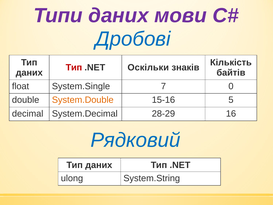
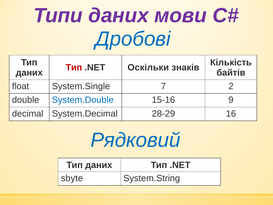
0: 0 -> 2 (231, 86)
System.Double colour: orange -> blue (83, 100)
5: 5 -> 9 (231, 100)
ulong: ulong -> sbyte (72, 178)
